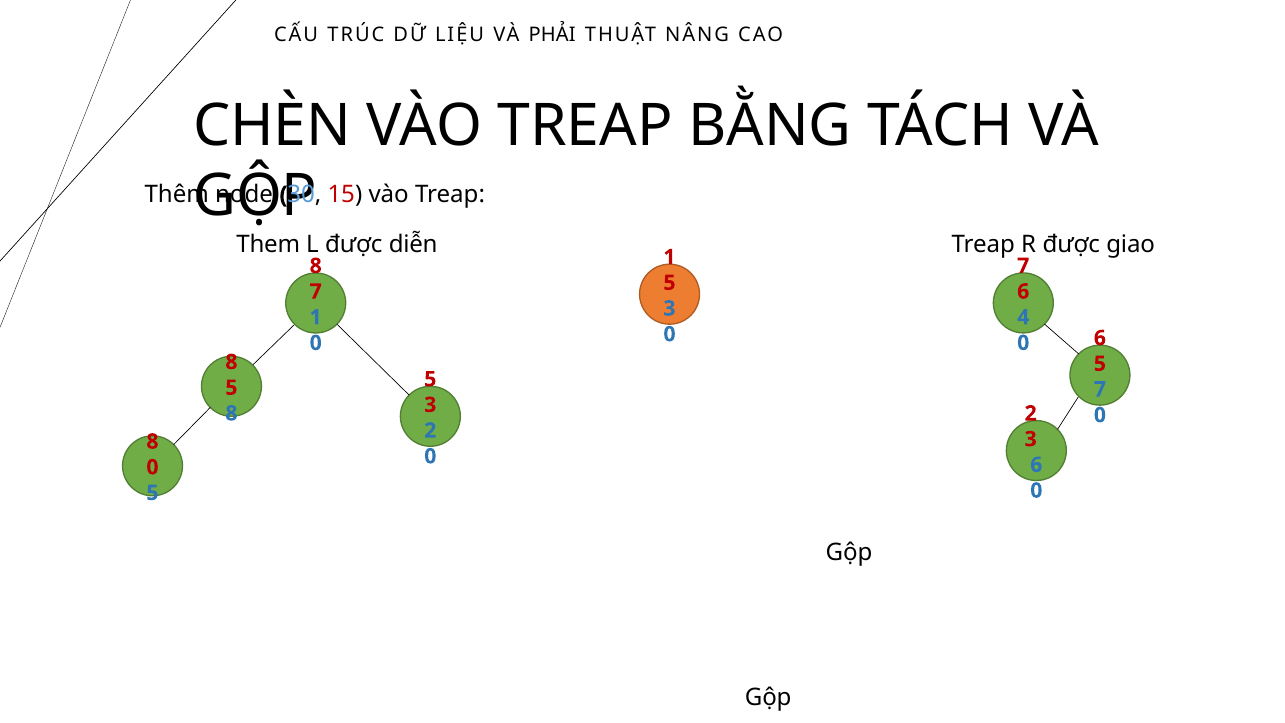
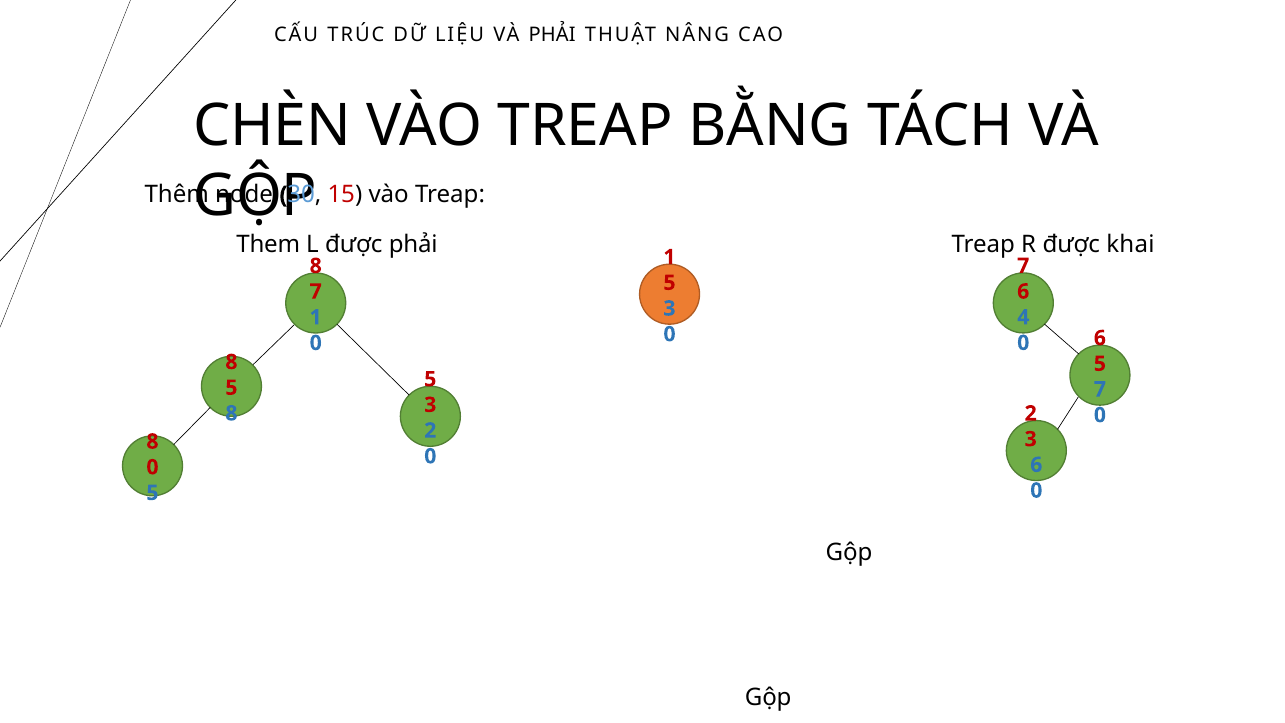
được diễn: diễn -> phải (413, 244)
giao: giao -> khai (1130, 244)
